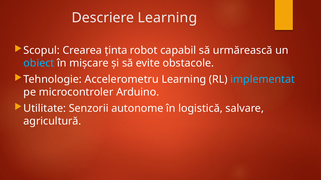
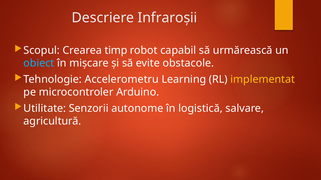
Descriere Learning: Learning -> Infraroșii (168, 18)
ținta: ținta -> timp (116, 51)
implementat colour: light blue -> yellow (263, 80)
